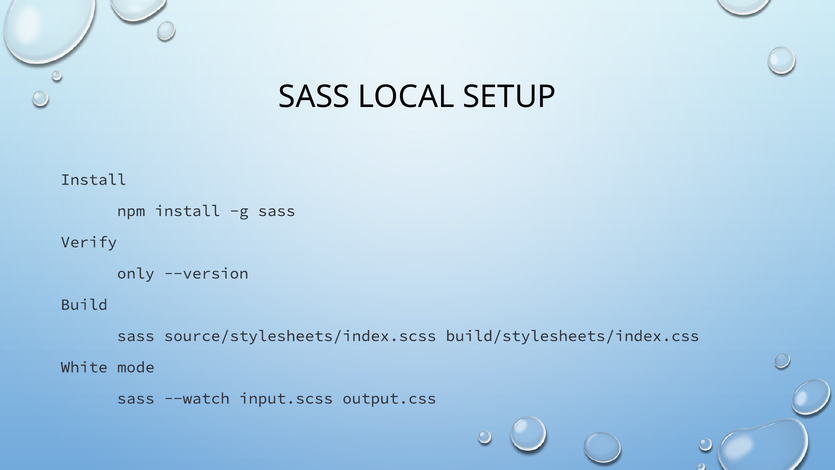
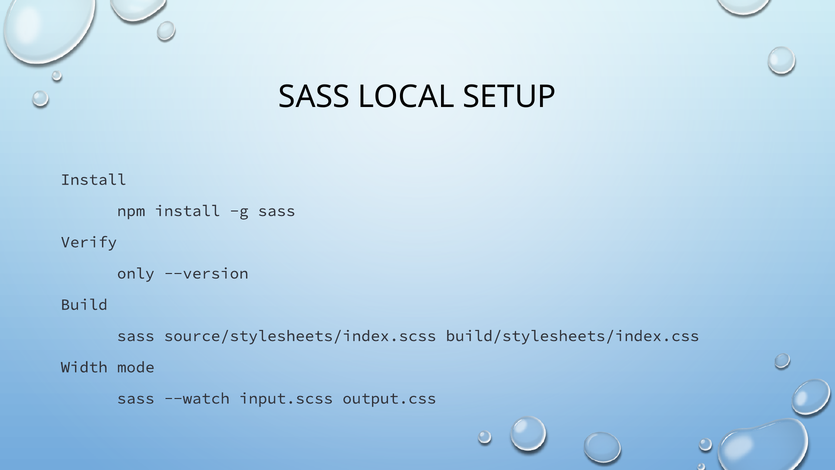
White: White -> Width (84, 367)
